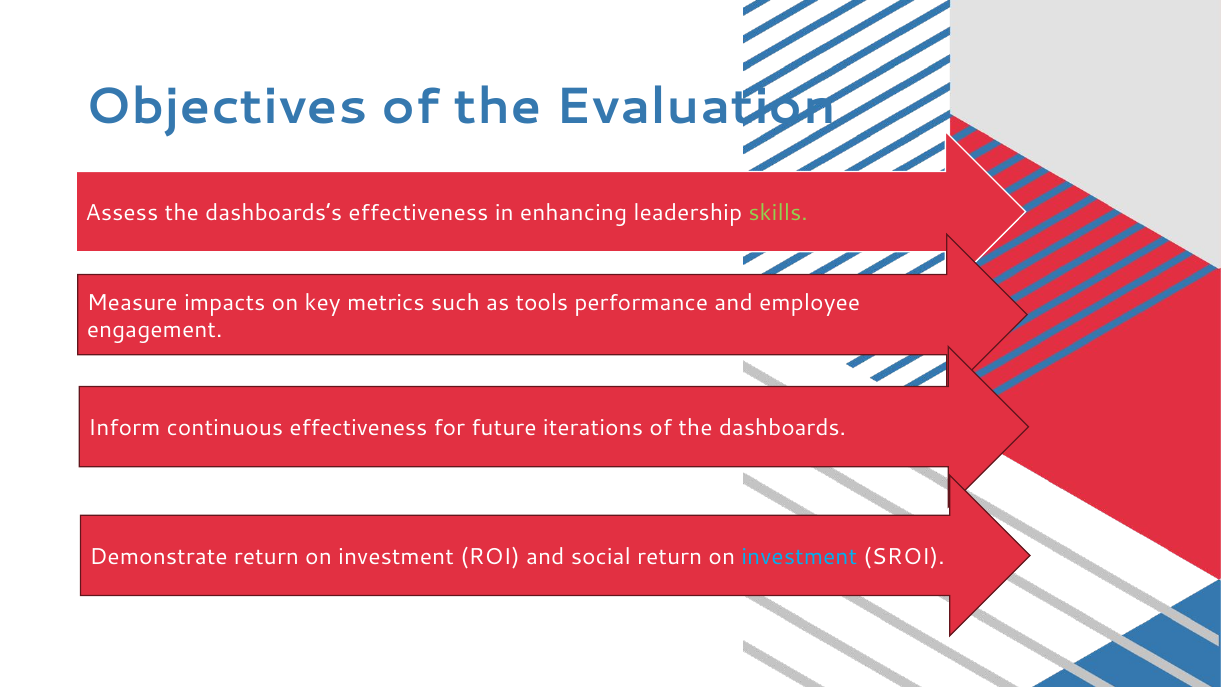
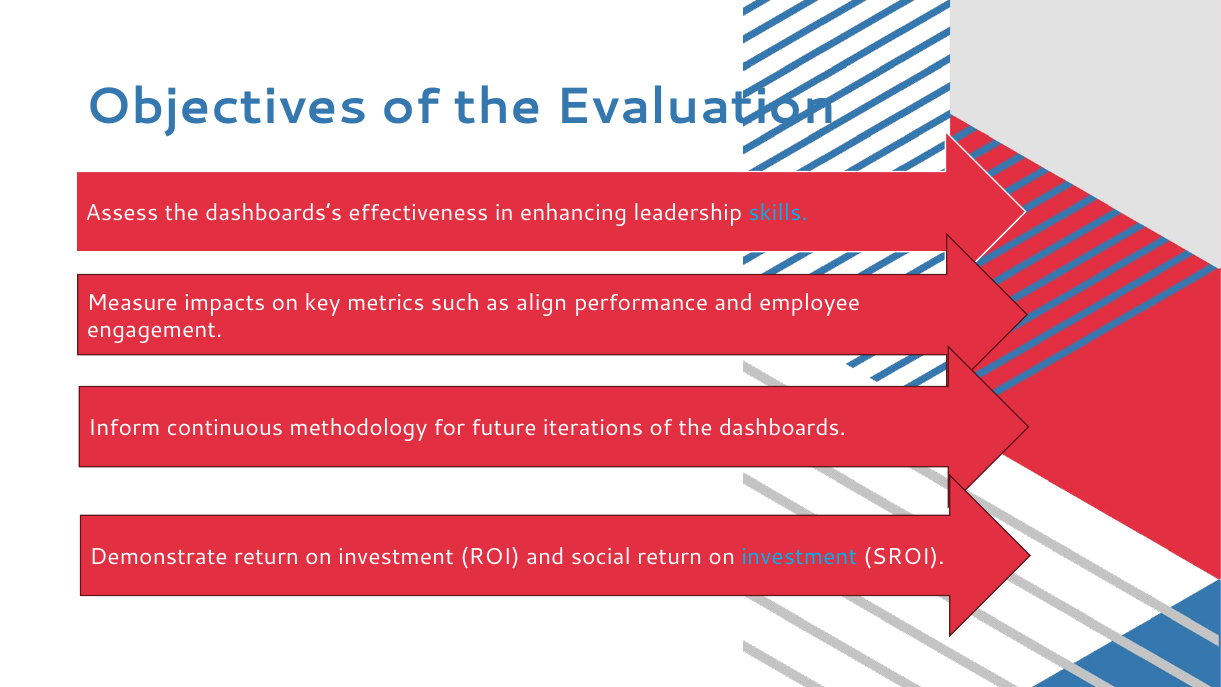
skills colour: light green -> light blue (778, 213)
tools: tools -> align (542, 302)
continuous effectiveness: effectiveness -> methodology (358, 428)
